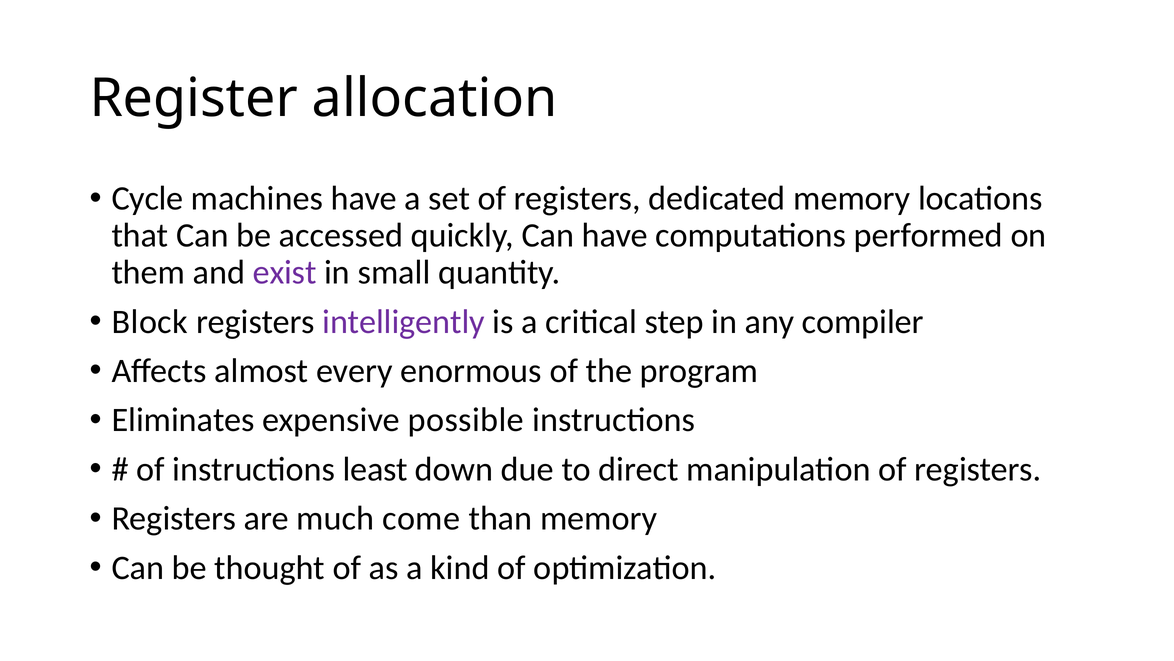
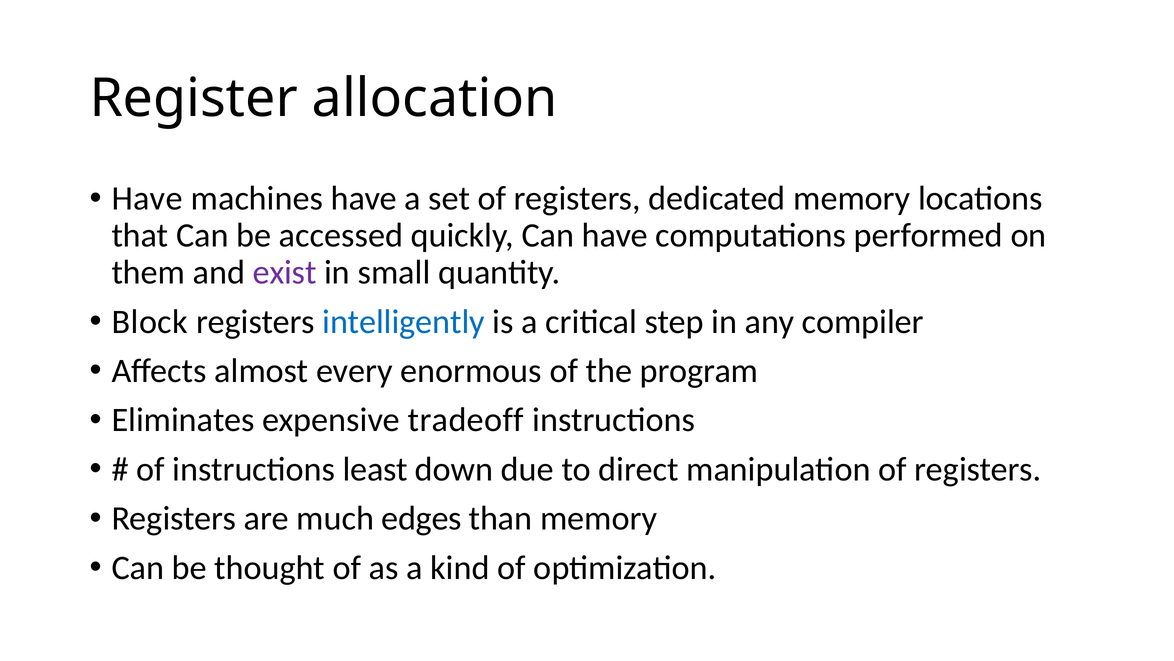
Cycle: Cycle -> Have (147, 198)
intelligently colour: purple -> blue (404, 321)
possible: possible -> tradeoff (466, 420)
come: come -> edges (422, 518)
